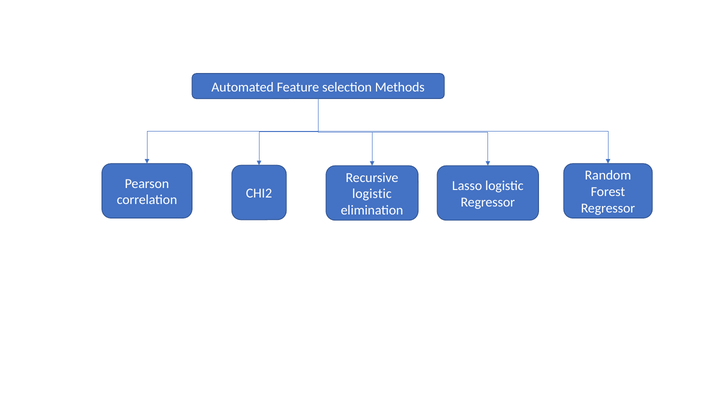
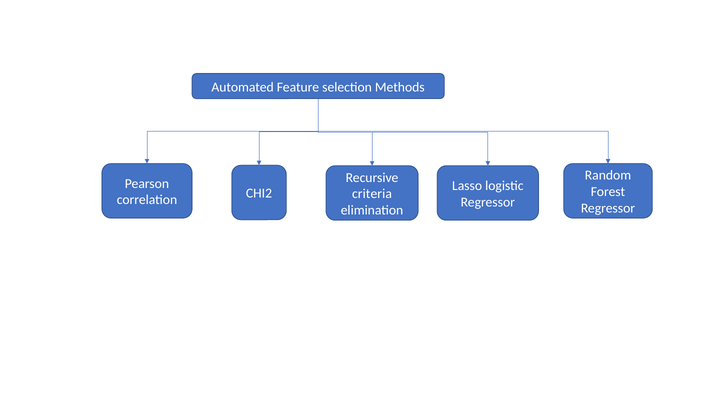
logistic: logistic -> criteria (372, 194)
